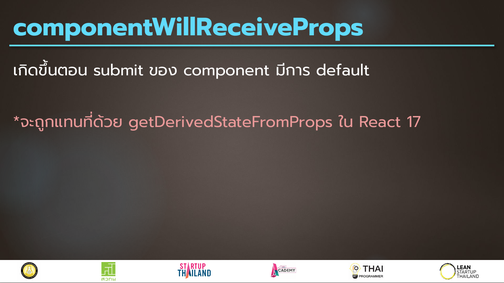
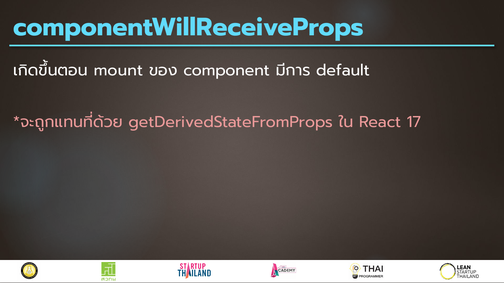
submit: submit -> mount (118, 71)
